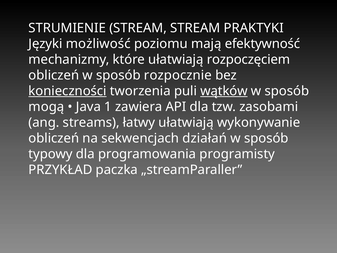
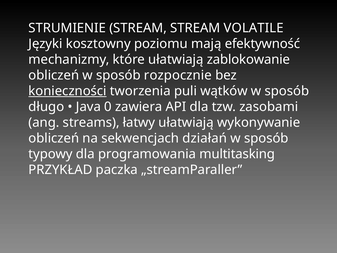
PRAKTYKI: PRAKTYKI -> VOLATILE (254, 28)
możliwość: możliwość -> kosztowny (98, 44)
rozpoczęciem: rozpoczęciem -> zablokowanie (248, 59)
wątków underline: present -> none (224, 91)
mogą: mogą -> długo (46, 107)
1: 1 -> 0 (108, 107)
programisty: programisty -> multitasking (237, 154)
